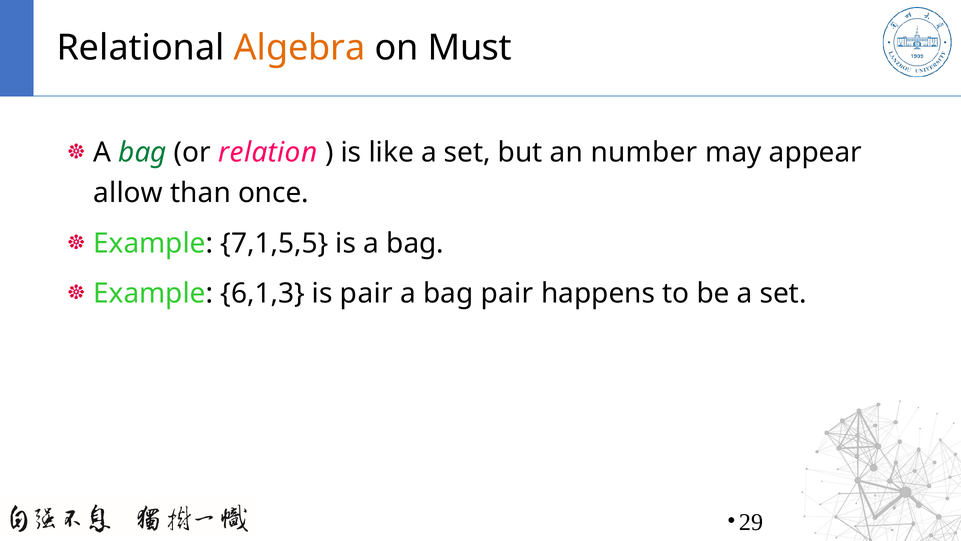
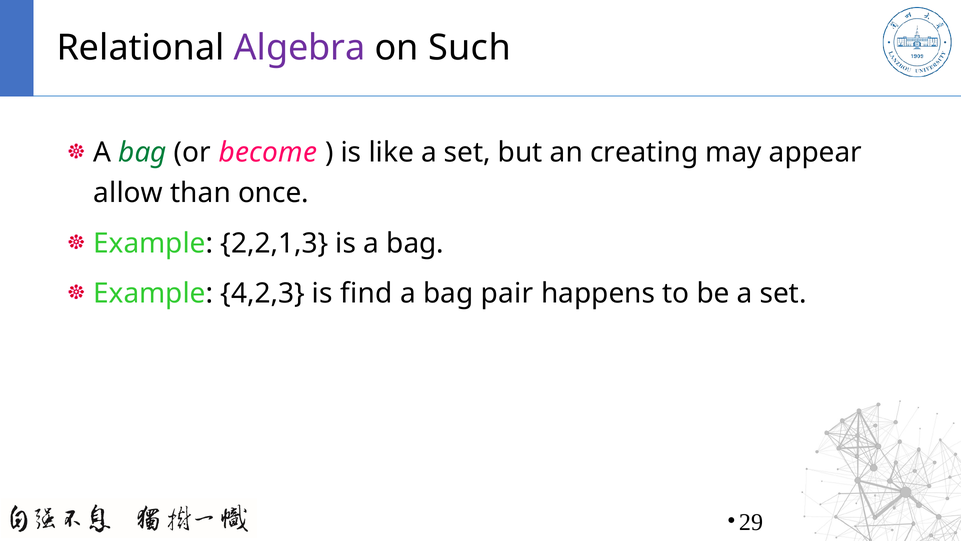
Algebra colour: orange -> purple (300, 48)
Must: Must -> Such (469, 48)
relation: relation -> become (268, 153)
number: number -> creating (644, 153)
7,1,5,5: 7,1,5,5 -> 2,2,1,3 (274, 243)
6,1,3: 6,1,3 -> 4,2,3 (263, 293)
is pair: pair -> find (366, 293)
